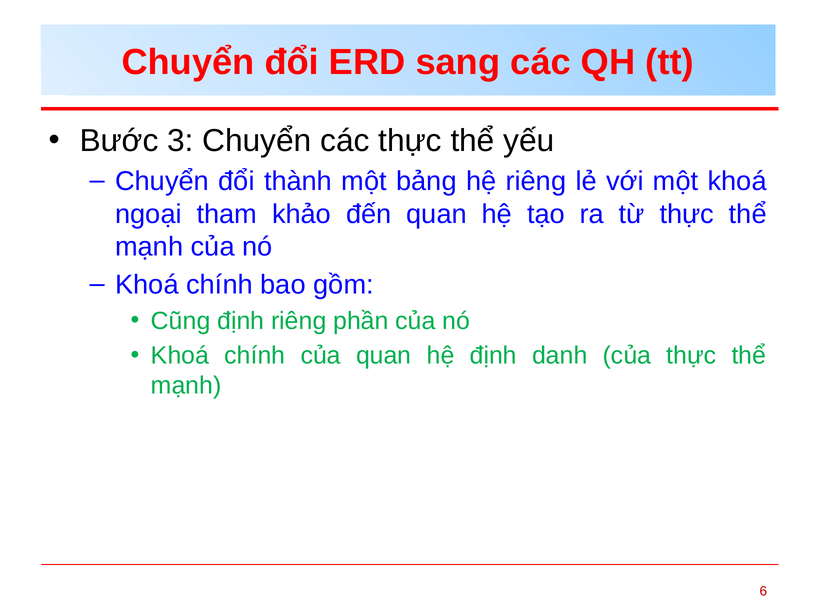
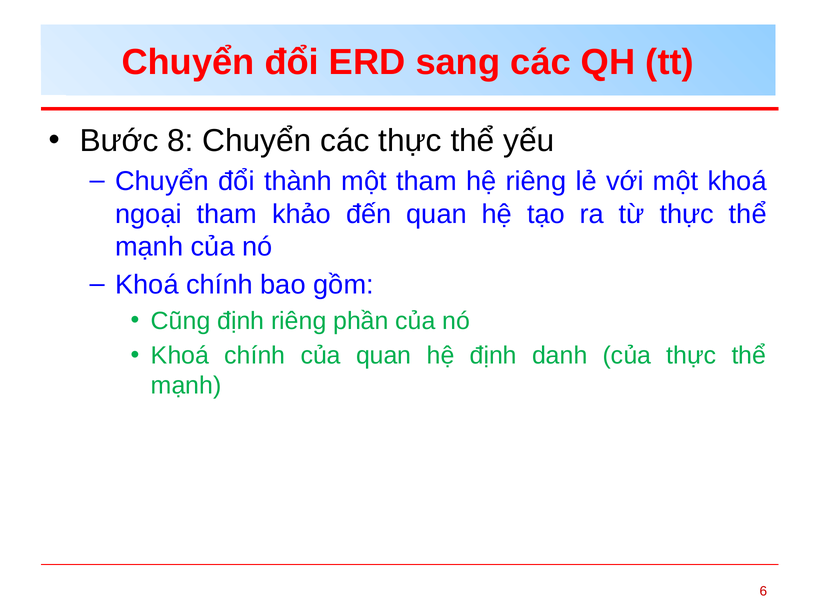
3: 3 -> 8 (180, 141)
một bảng: bảng -> tham (426, 181)
